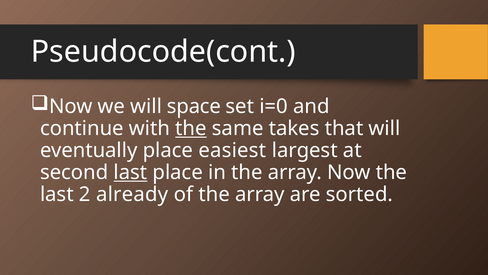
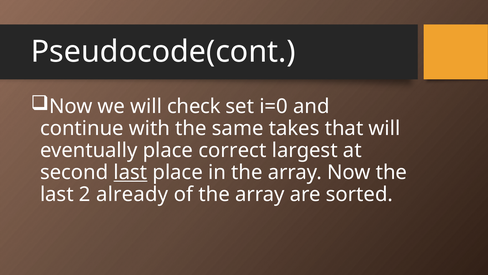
space: space -> check (194, 106)
the underline: present -> none (191, 128)
easiest: easiest -> correct (232, 150)
